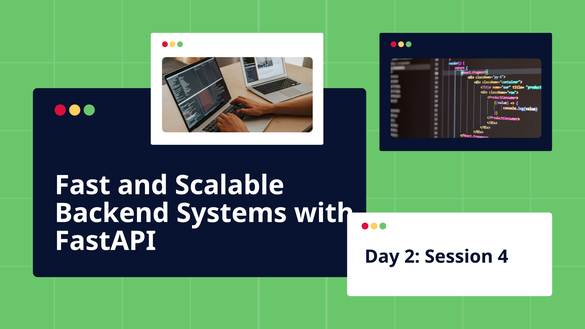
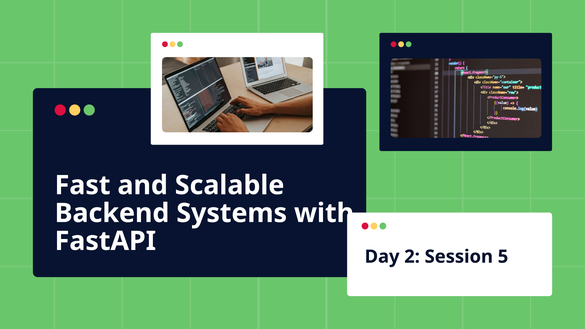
4: 4 -> 5 (503, 257)
